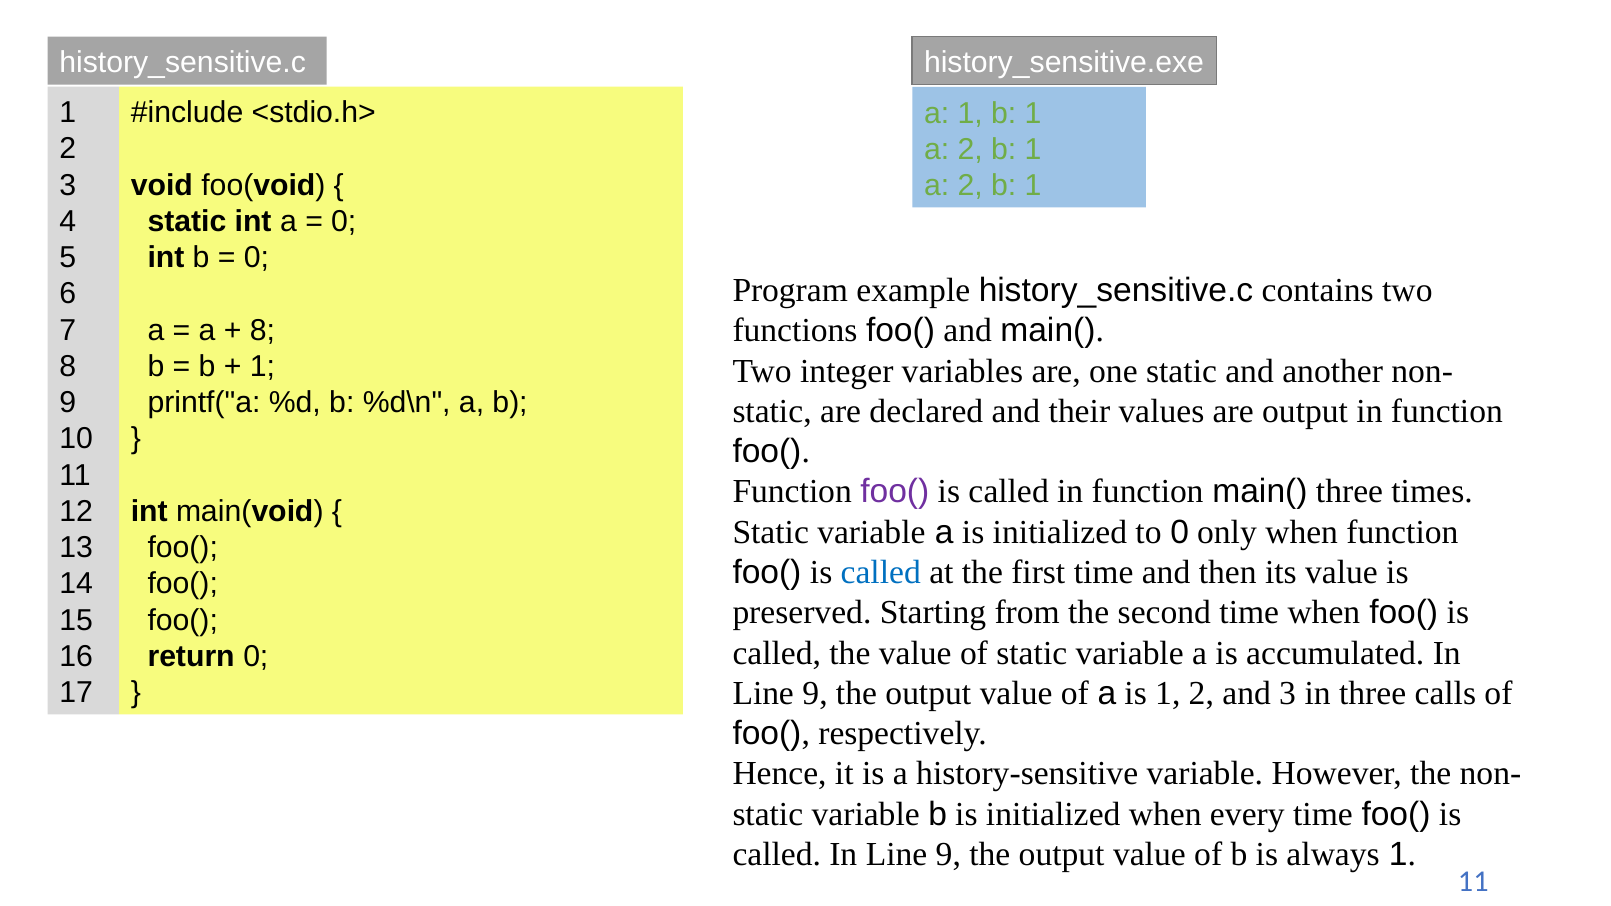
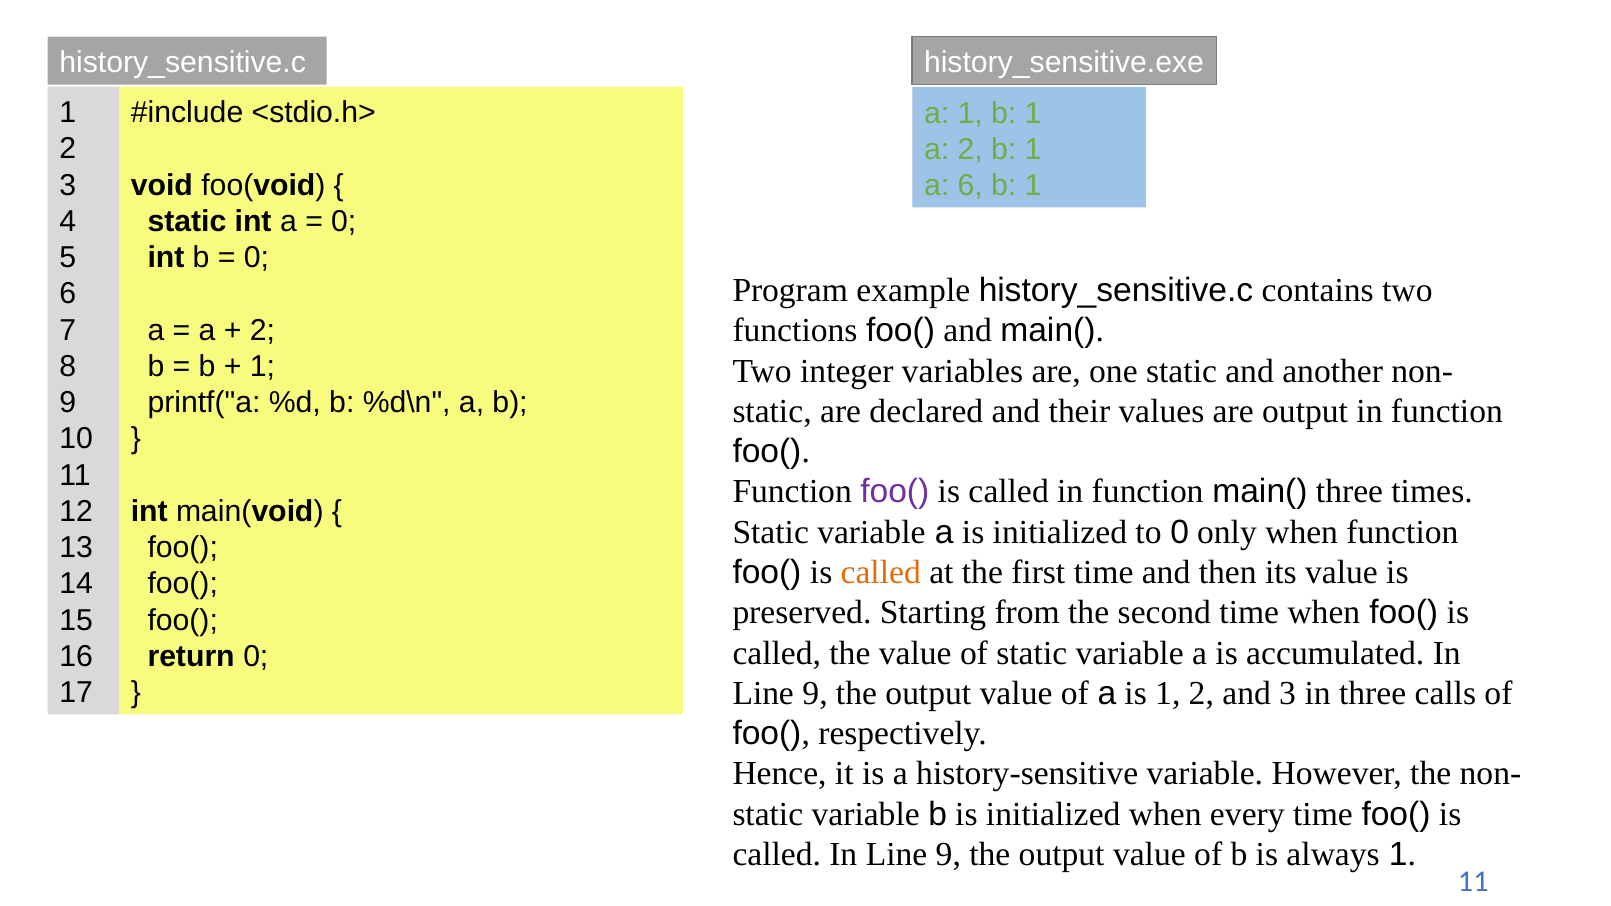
2: 2 -> 6 (970, 186)
8: 8 -> 2 (262, 330)
called colour: blue -> orange (881, 573)
